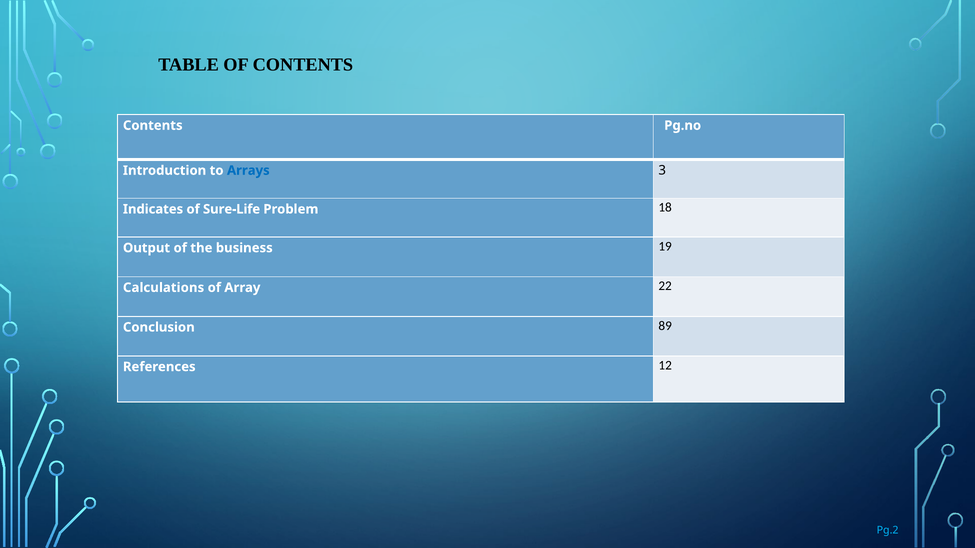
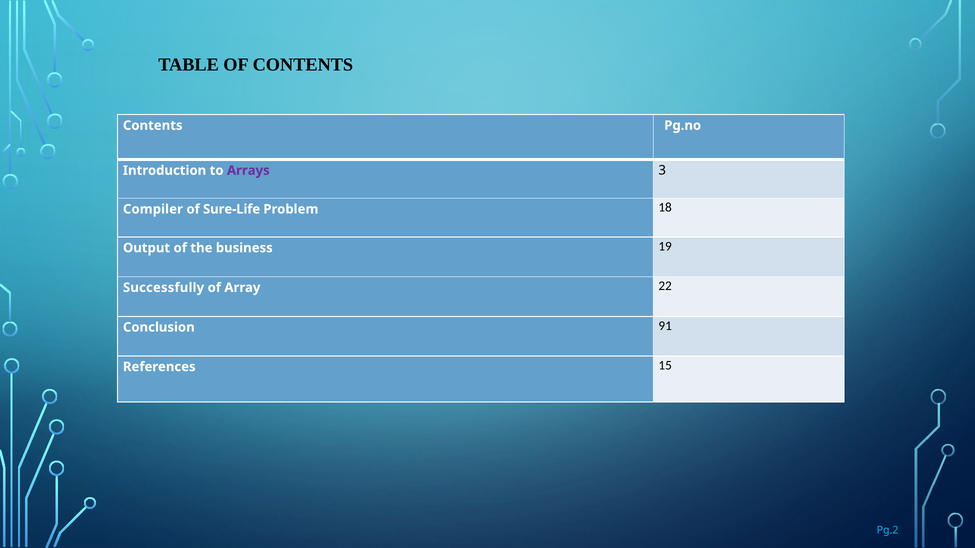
Arrays colour: blue -> purple (248, 171)
Indicates: Indicates -> Compiler (153, 209)
Calculations: Calculations -> Successfully (164, 288)
89: 89 -> 91 (665, 326)
12: 12 -> 15 (665, 365)
